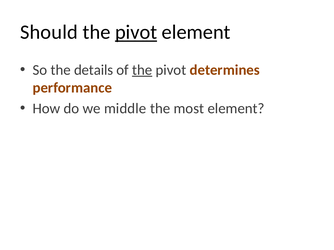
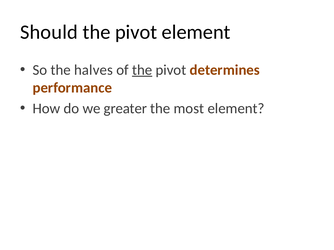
pivot underline: present -> none (136, 32)
details: details -> halves (93, 70)
middle: middle -> greater (125, 109)
